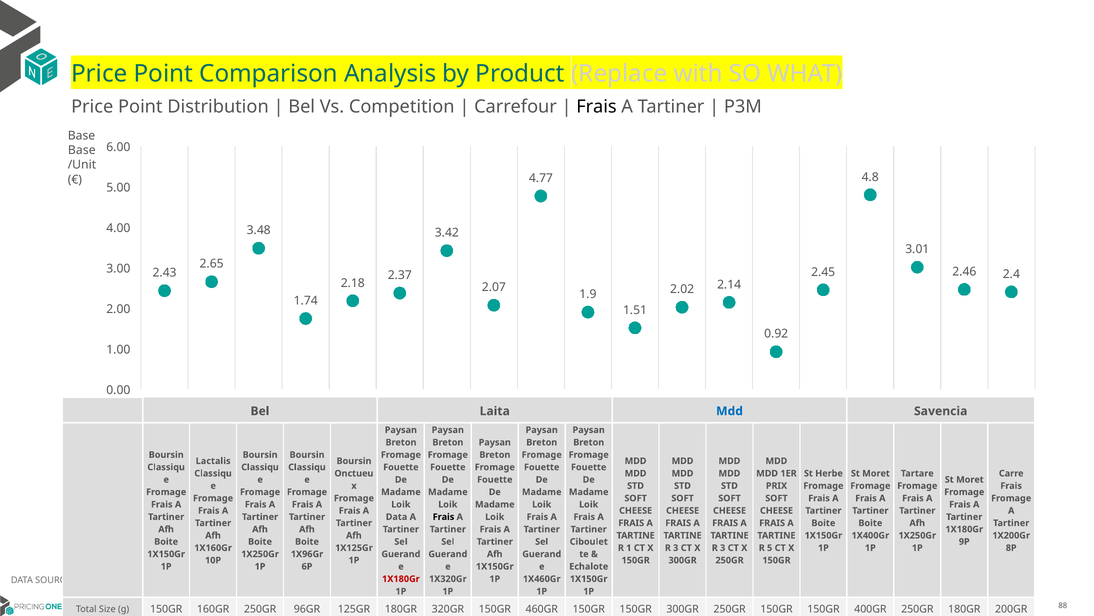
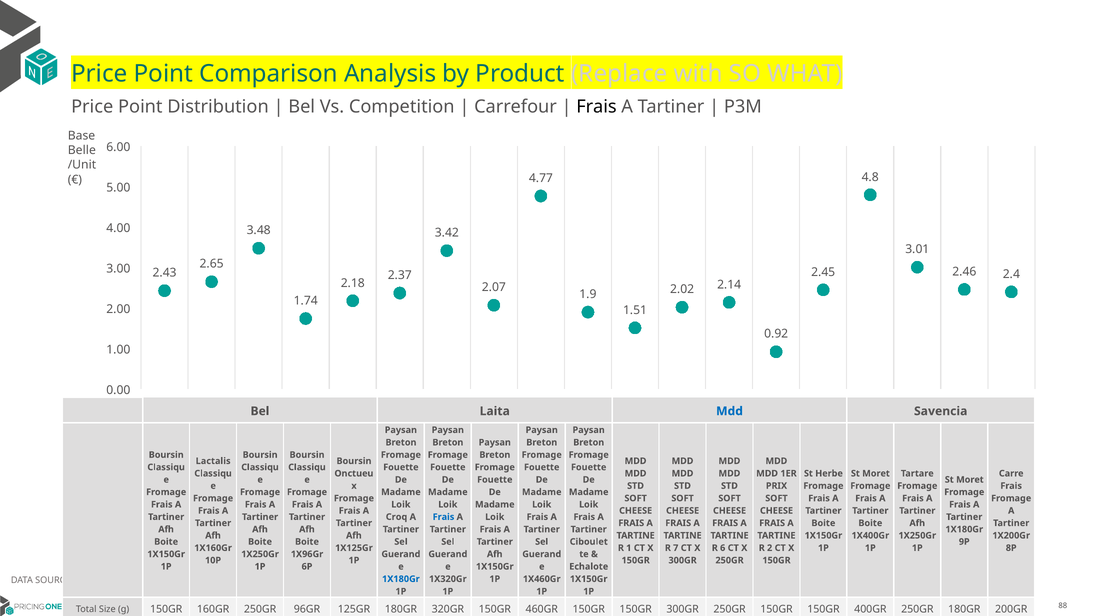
Base: Base -> Belle (82, 150)
Data: Data -> Croq (397, 516)
Frais colour: black -> blue (444, 516)
3: 3 -> 7 (676, 547)
3: 3 -> 6 (723, 547)
5: 5 -> 2 (770, 547)
1X180Gr colour: red -> blue (401, 578)
